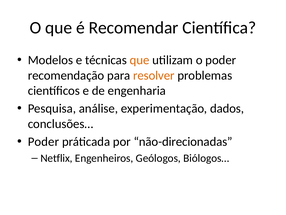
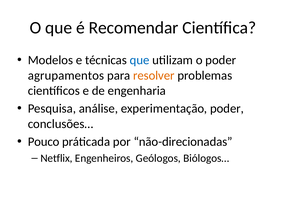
que colour: orange -> blue (140, 60)
recomendação: recomendação -> agrupamentos (66, 75)
experimentação dados: dados -> poder (227, 108)
Poder: Poder -> Pouco (44, 141)
